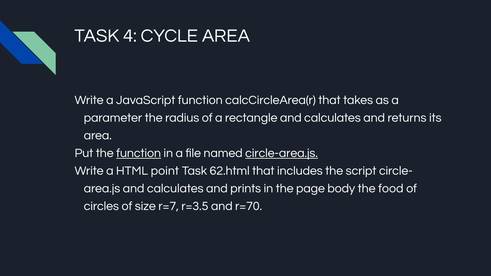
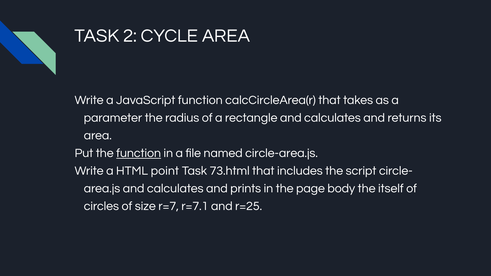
4: 4 -> 2 (130, 36)
circle-area.js underline: present -> none (282, 153)
62.html: 62.html -> 73.html (230, 171)
food: food -> itself (391, 189)
r=3.5: r=3.5 -> r=7.1 (195, 206)
r=70: r=70 -> r=25 (249, 206)
